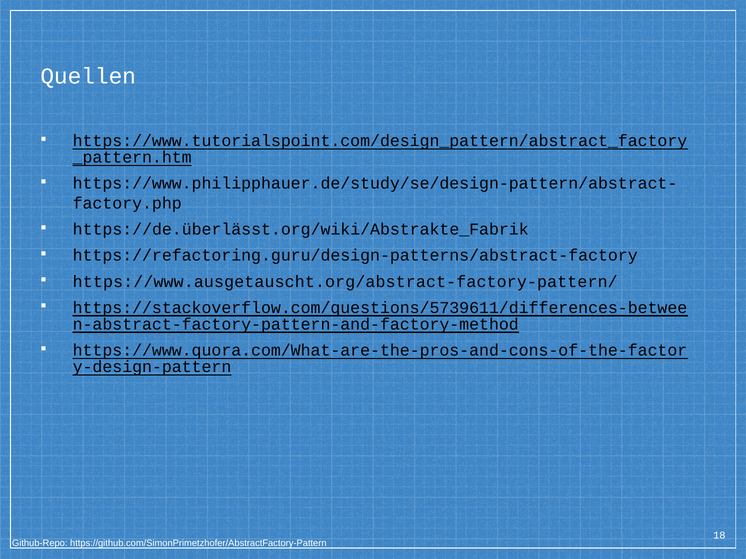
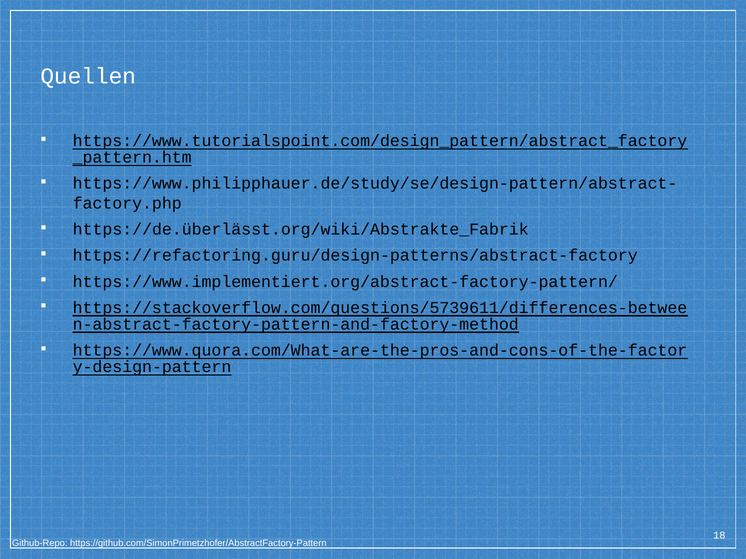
https://www.ausgetauscht.org/abstract-factory-pattern/: https://www.ausgetauscht.org/abstract-factory-pattern/ -> https://www.implementiert.org/abstract-factory-pattern/ (345, 282)
